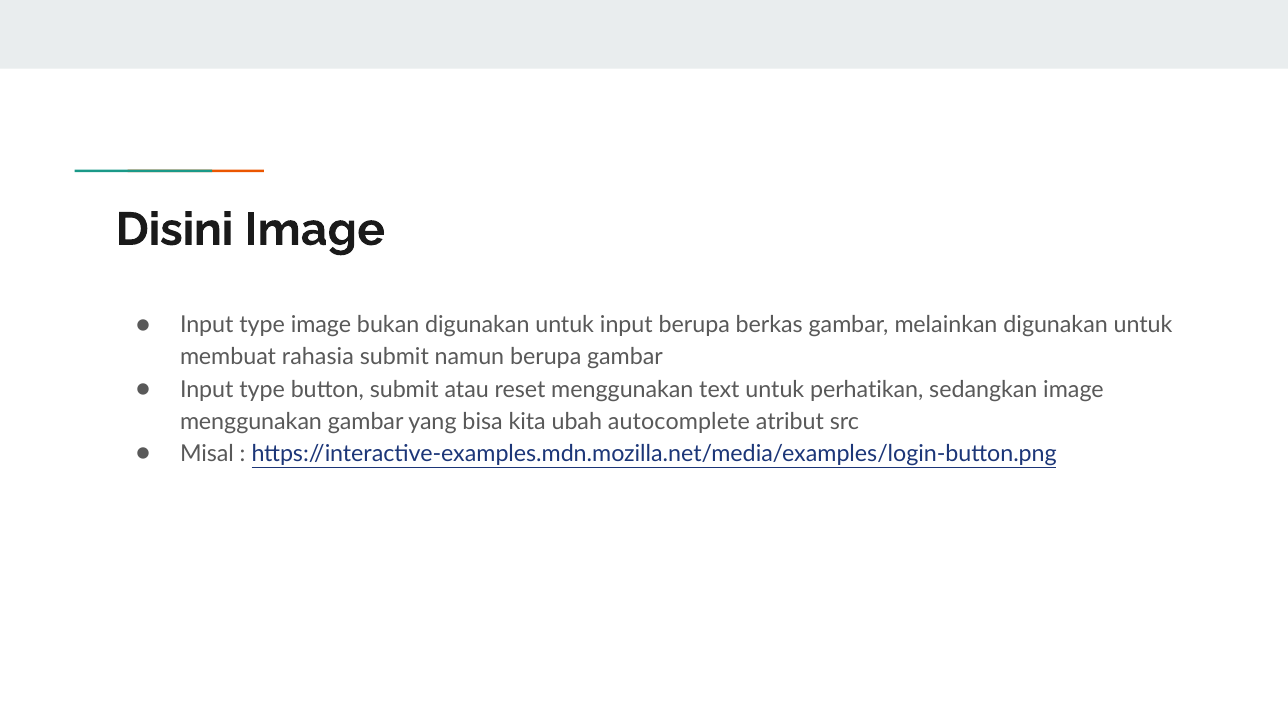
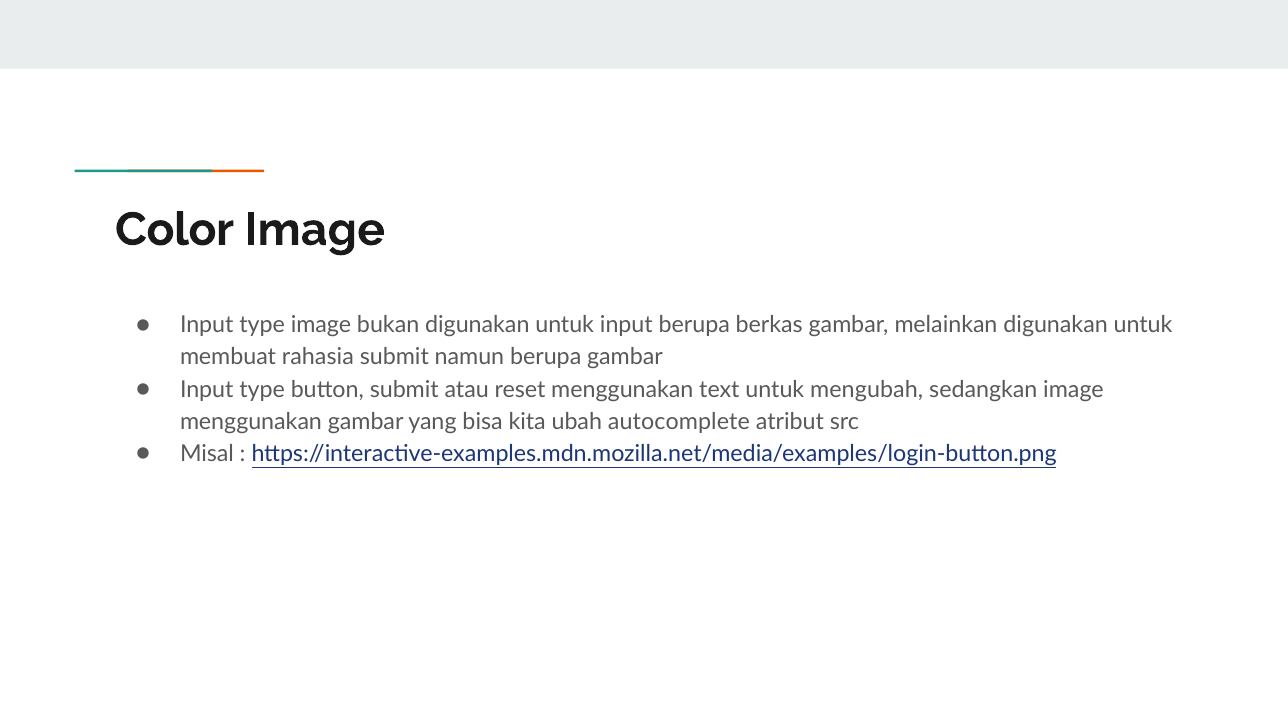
Disini: Disini -> Color (175, 230)
perhatikan: perhatikan -> mengubah (867, 390)
